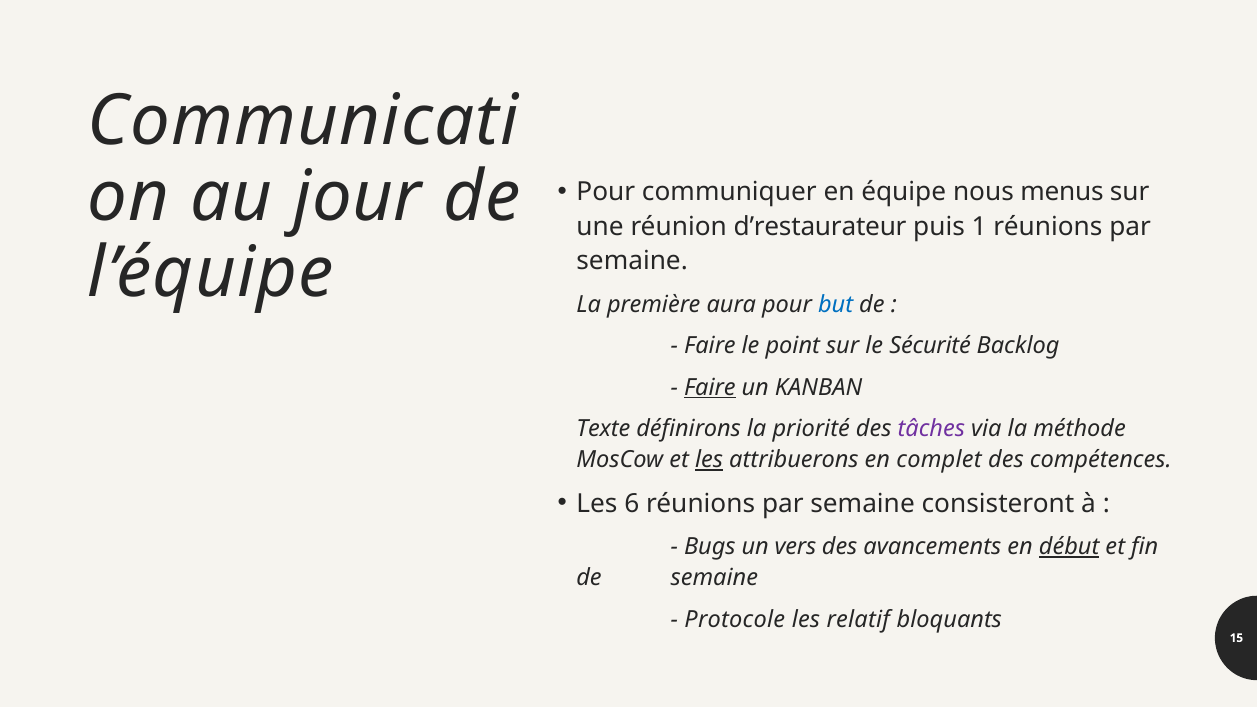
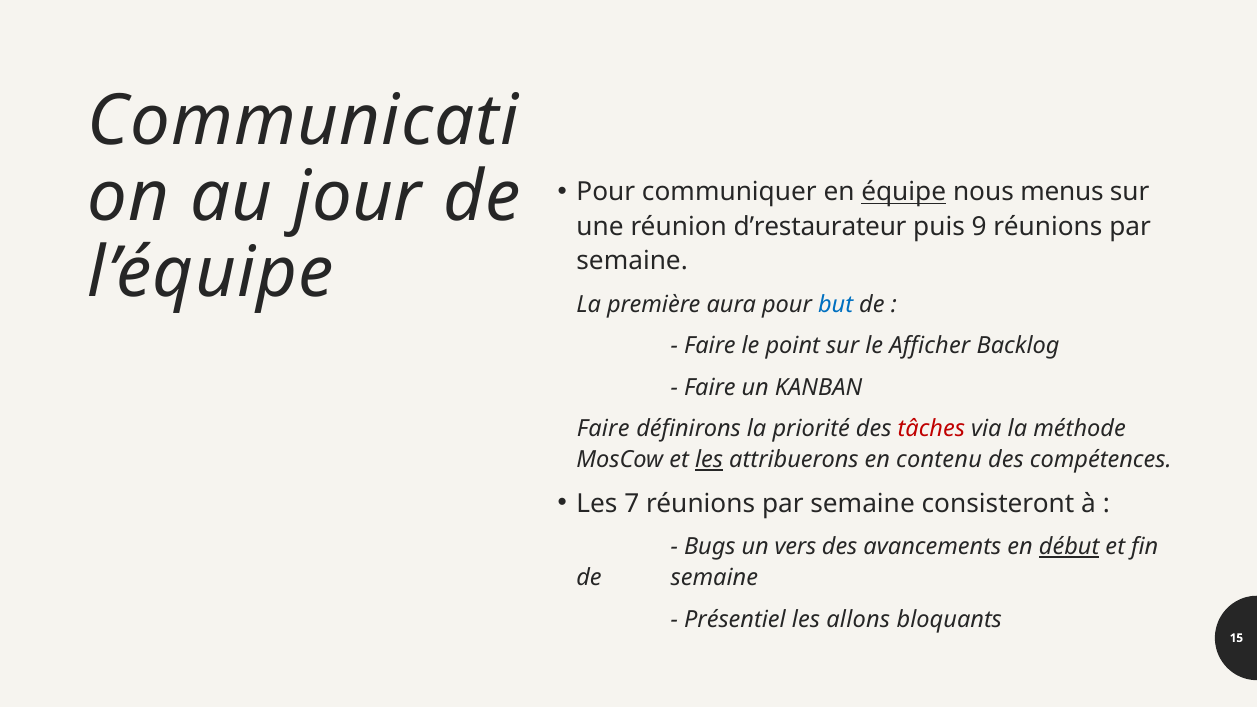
équipe underline: none -> present (904, 192)
1: 1 -> 9 (979, 227)
Sécurité: Sécurité -> Afficher (930, 346)
Faire underline: present -> none (710, 387)
Texte: Texte -> Faire (603, 429)
tâches colour: purple -> red (931, 429)
complet: complet -> contenu (939, 460)
6: 6 -> 7 (632, 504)
Protocole: Protocole -> Présentiel (735, 619)
relatif: relatif -> allons (858, 619)
